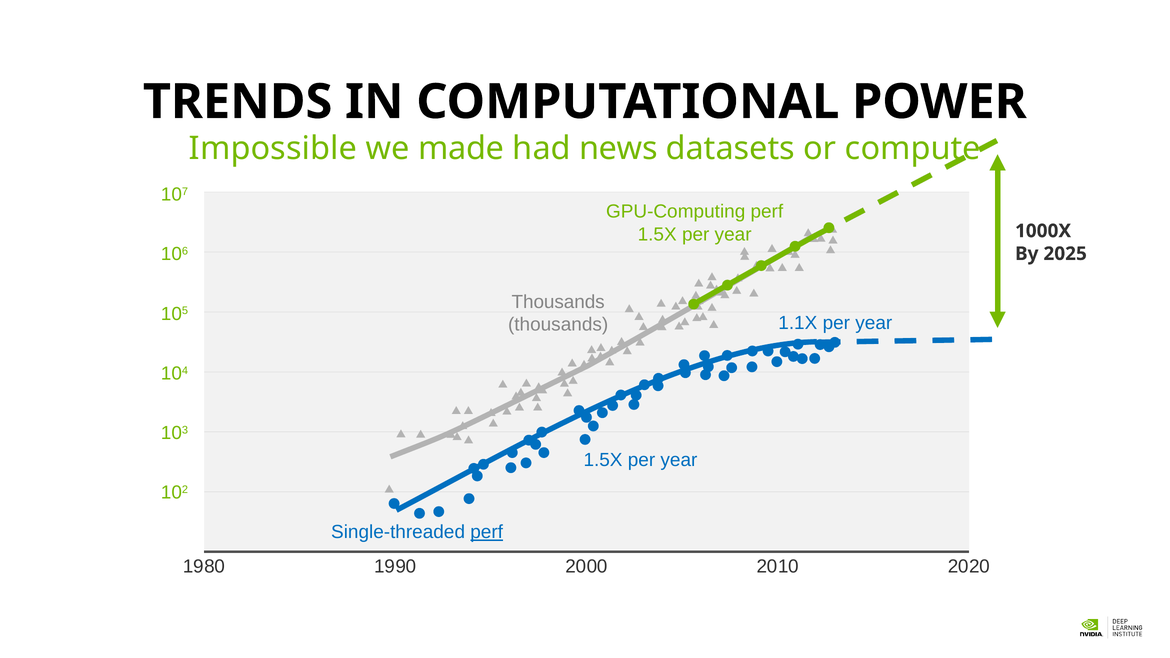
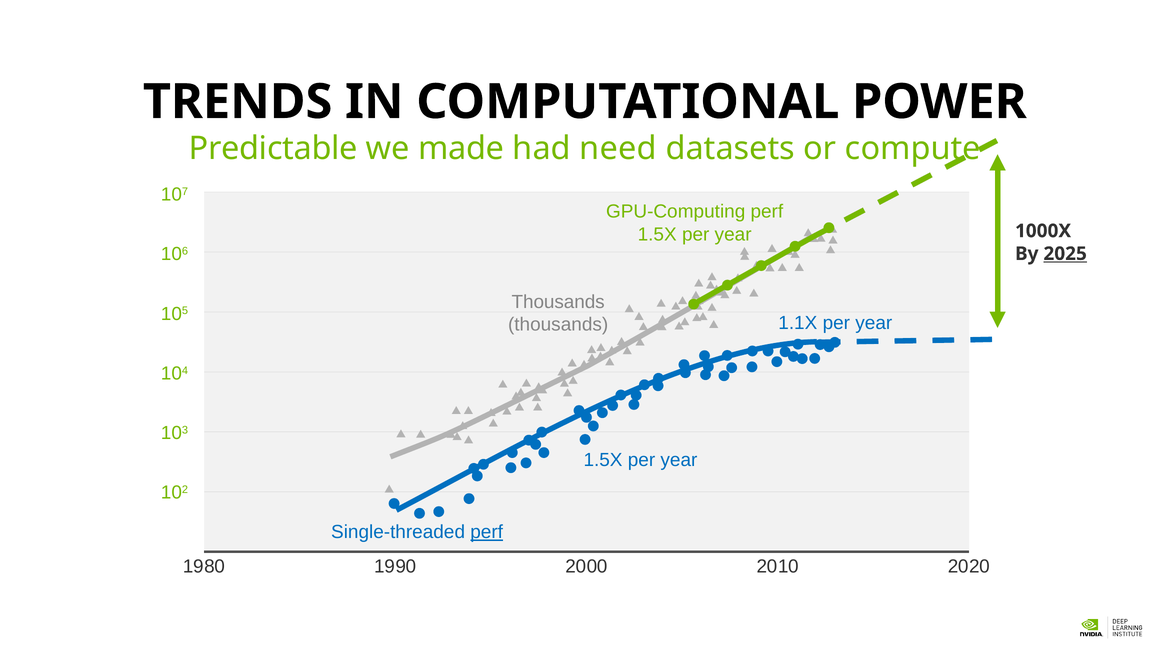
Impossible: Impossible -> Predictable (273, 148)
news: news -> need (618, 148)
2025 underline: none -> present (1065, 254)
